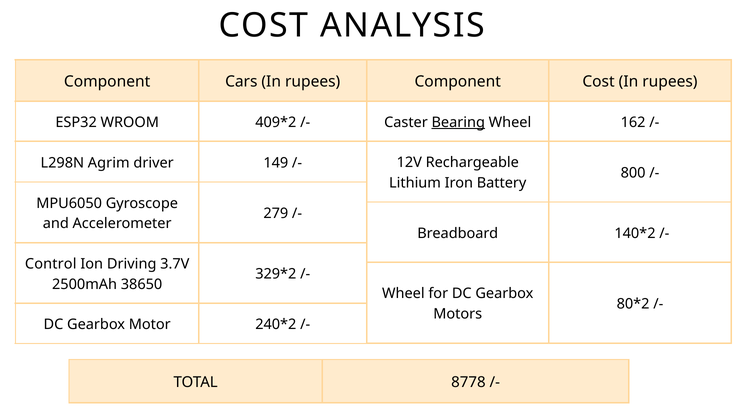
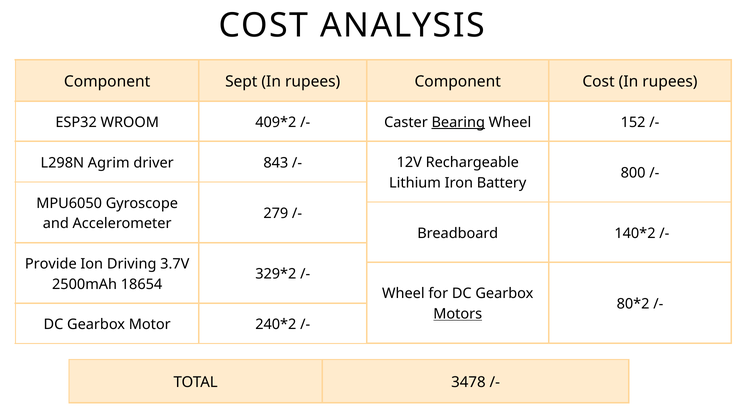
Cars: Cars -> Sept (241, 82)
162: 162 -> 152 (633, 122)
149: 149 -> 843 (276, 163)
Control: Control -> Provide (51, 264)
38650: 38650 -> 18654 (142, 284)
Motors underline: none -> present (458, 314)
8778: 8778 -> 3478 (468, 382)
